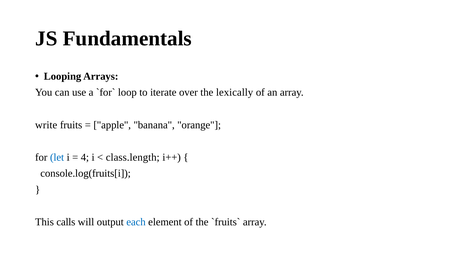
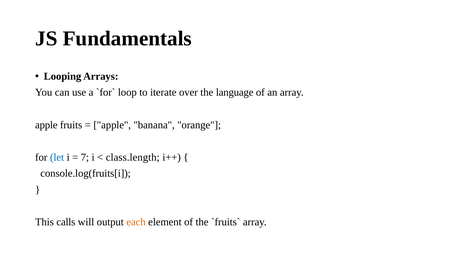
lexically: lexically -> language (235, 93)
write: write -> apple (46, 125)
4: 4 -> 7 (85, 157)
each colour: blue -> orange (136, 222)
